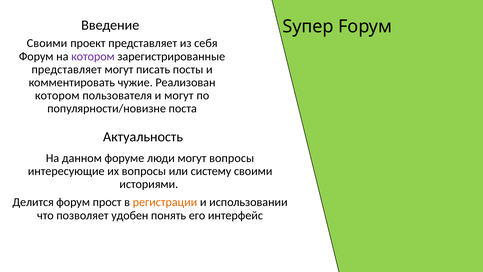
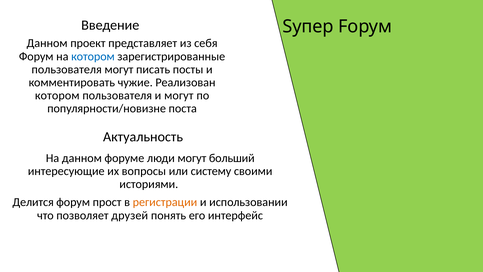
Своими: Своими -> Данном (47, 43)
котором colour: purple -> blue (93, 56)
представляет: представляет -> пользователя (67, 69)
могут вопросы: вопросы -> больший (232, 158)
удобен: удобен -> друзей (130, 215)
